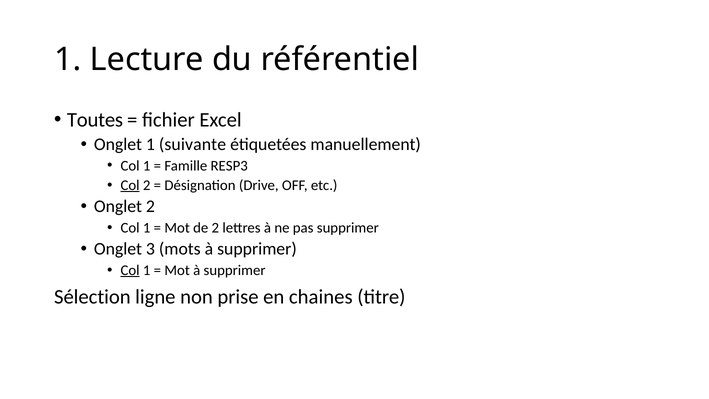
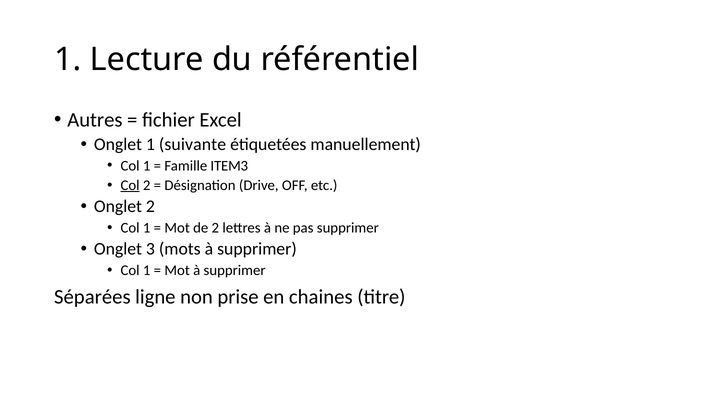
Toutes: Toutes -> Autres (95, 120)
RESP3: RESP3 -> ITEM3 (229, 166)
Col underline: present -> none (130, 270)
Sélection: Sélection -> Séparées (92, 297)
